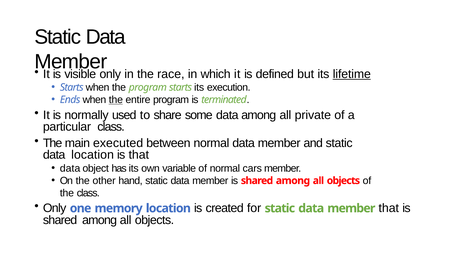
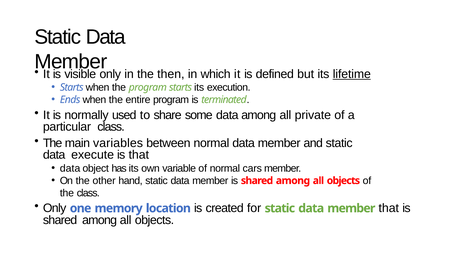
race: race -> then (171, 74)
the underline: present -> none (116, 100)
executed: executed -> variables (118, 143)
data location: location -> execute (93, 155)
